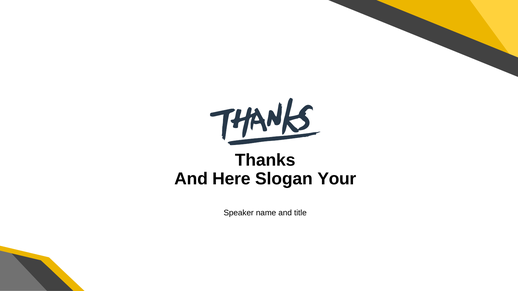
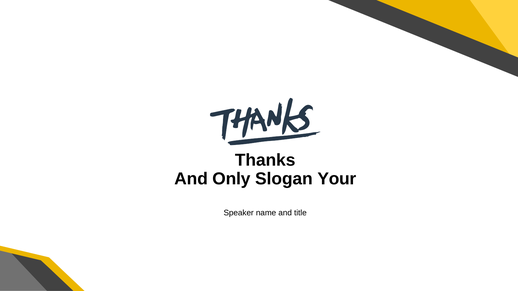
Here: Here -> Only (231, 179)
